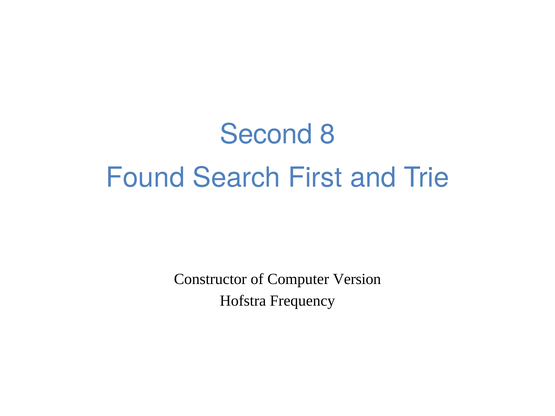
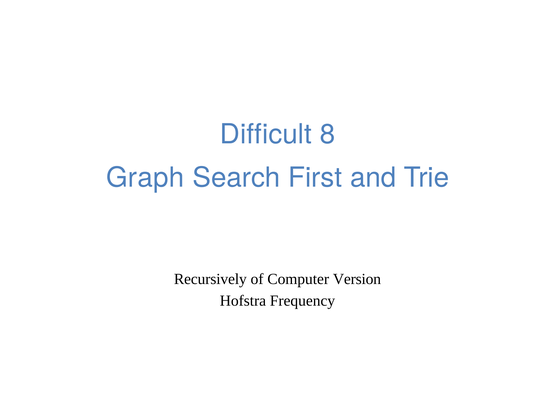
Second: Second -> Difficult (266, 135)
Found: Found -> Graph (145, 178)
Constructor: Constructor -> Recursively (210, 279)
